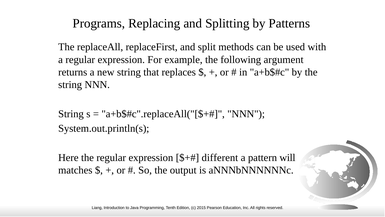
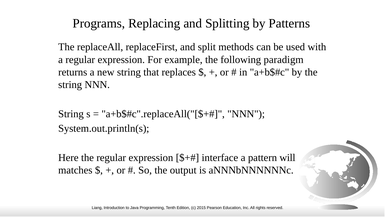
argument: argument -> paradigm (284, 59)
different: different -> interface (220, 157)
